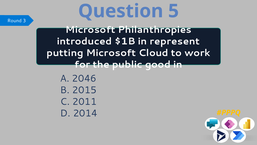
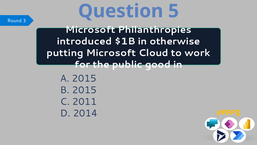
represent: represent -> otherwise (175, 41)
2046: 2046 -> 2015 (84, 78)
